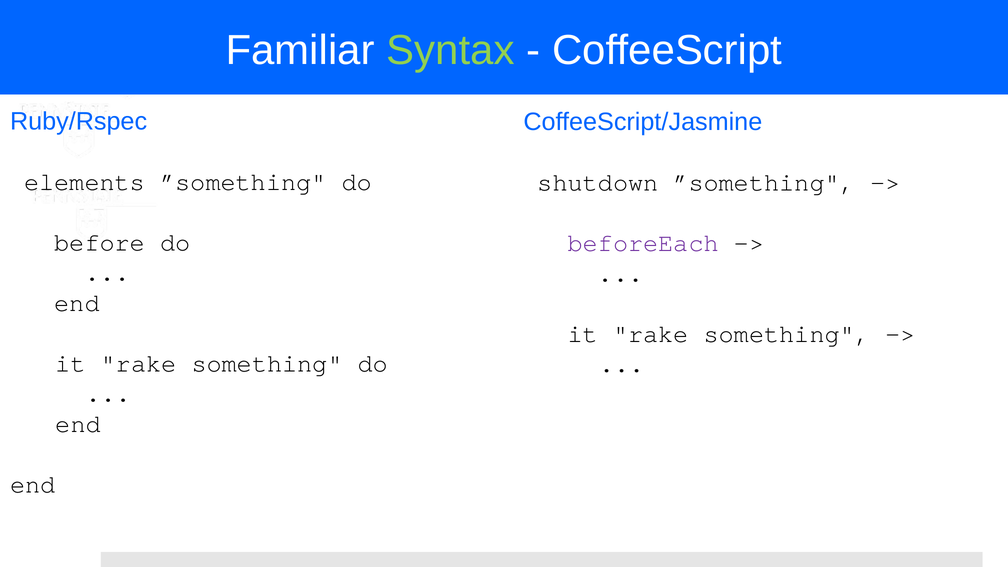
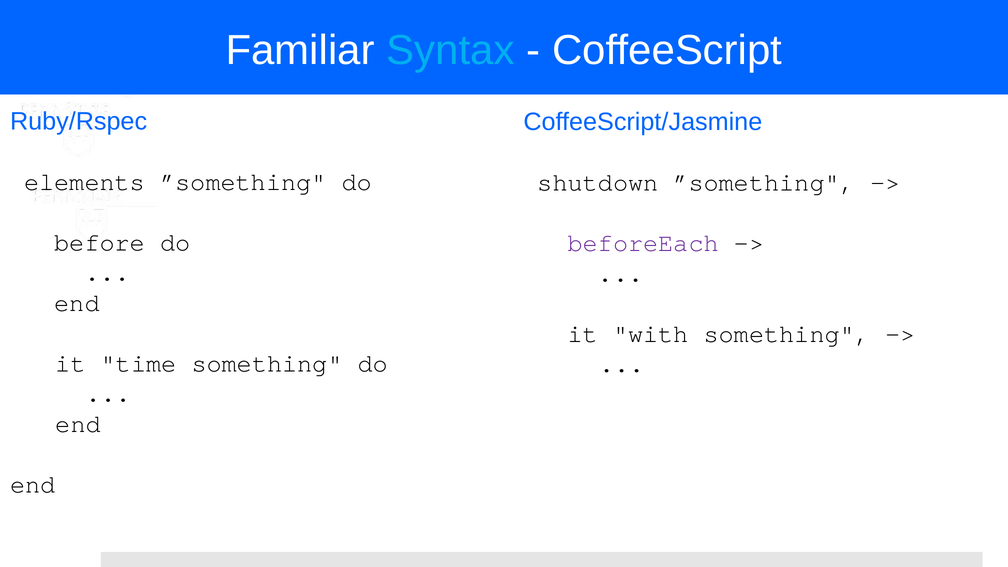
Syntax colour: light green -> light blue (450, 50)
rake: rake -> with (651, 334)
rake: rake -> time (139, 363)
